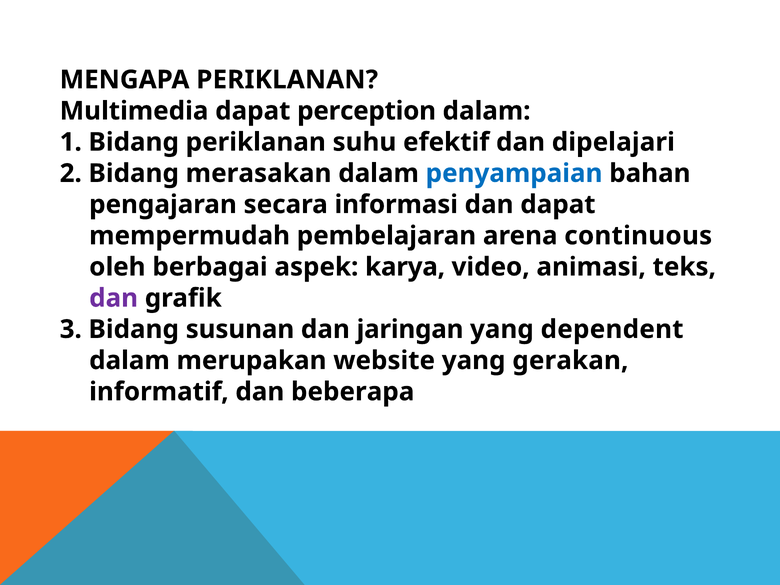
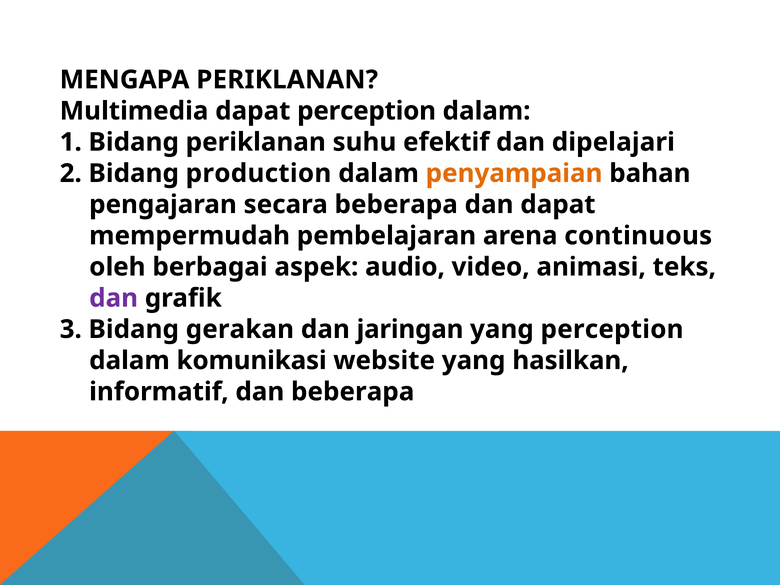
merasakan: merasakan -> production (259, 173)
penyampaian colour: blue -> orange (514, 173)
secara informasi: informasi -> beberapa (396, 205)
karya: karya -> audio (405, 267)
susunan: susunan -> gerakan (240, 329)
yang dependent: dependent -> perception (612, 329)
merupakan: merupakan -> komunikasi (252, 361)
gerakan: gerakan -> hasilkan (570, 361)
